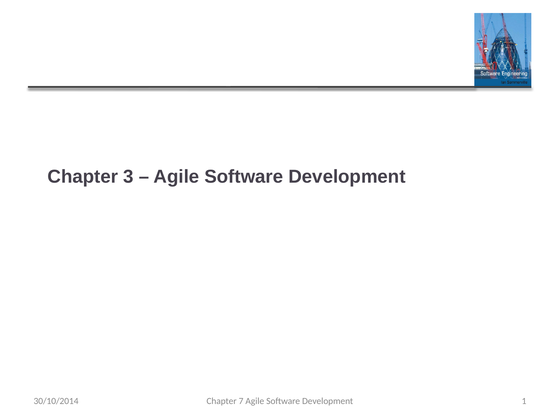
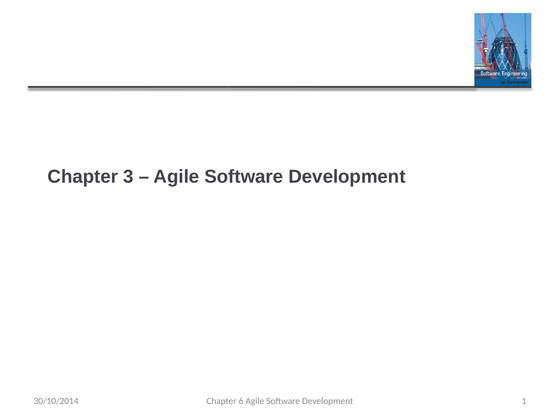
7: 7 -> 6 (241, 401)
